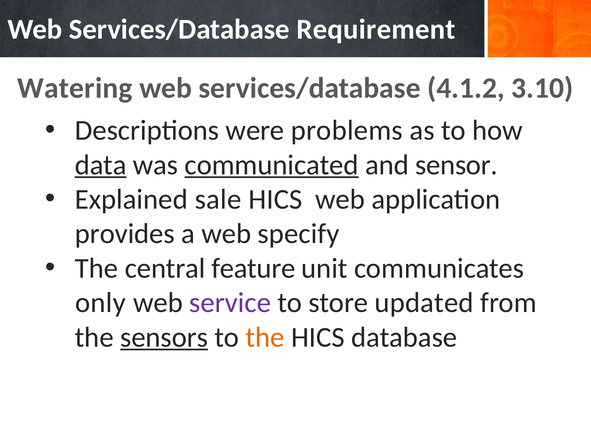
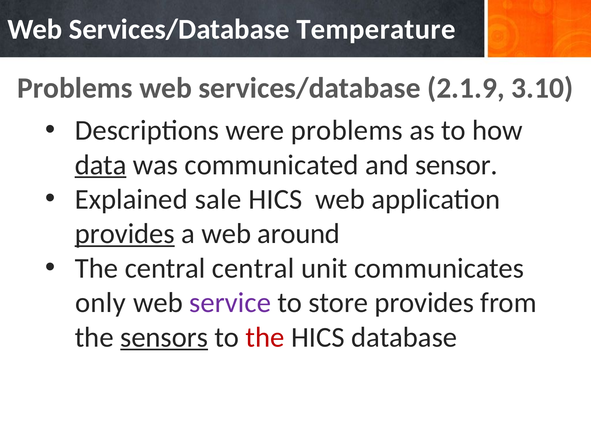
Requirement: Requirement -> Temperature (376, 29)
Watering: Watering -> Problems (75, 88)
4.1.2: 4.1.2 -> 2.1.9 (466, 88)
communicated underline: present -> none (272, 165)
provides underline: none -> present (125, 234)
specify: specify -> around (299, 234)
central feature: feature -> central (253, 268)
store updated: updated -> provides (424, 303)
the colour: orange -> red (265, 337)
